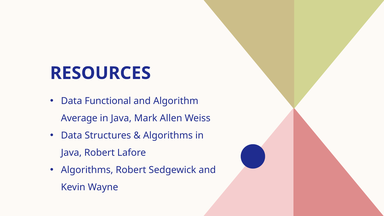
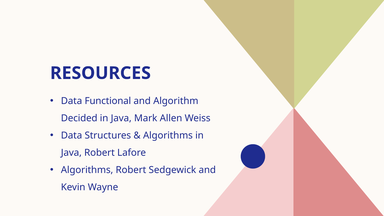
Average: Average -> Decided (79, 118)
